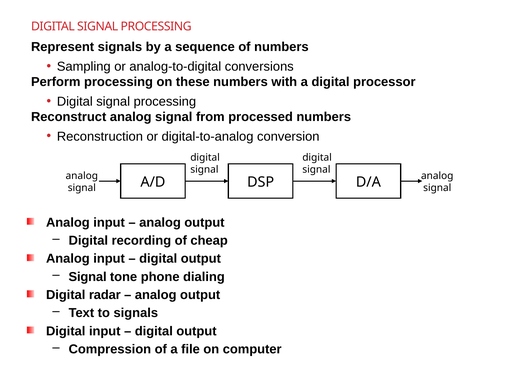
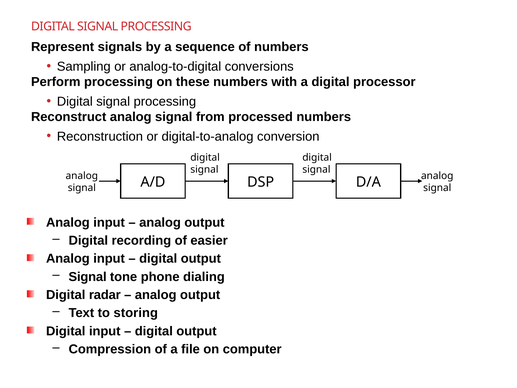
cheap: cheap -> easier (209, 240)
to signals: signals -> storing (136, 313)
